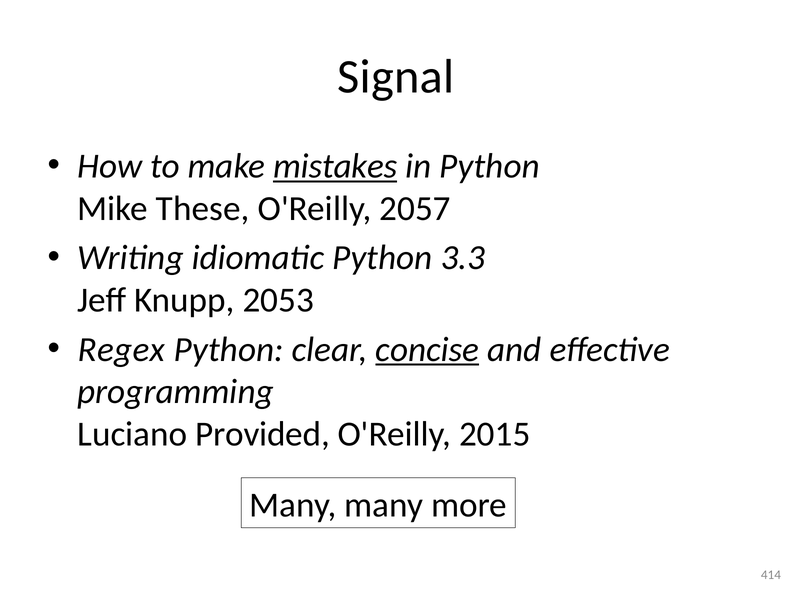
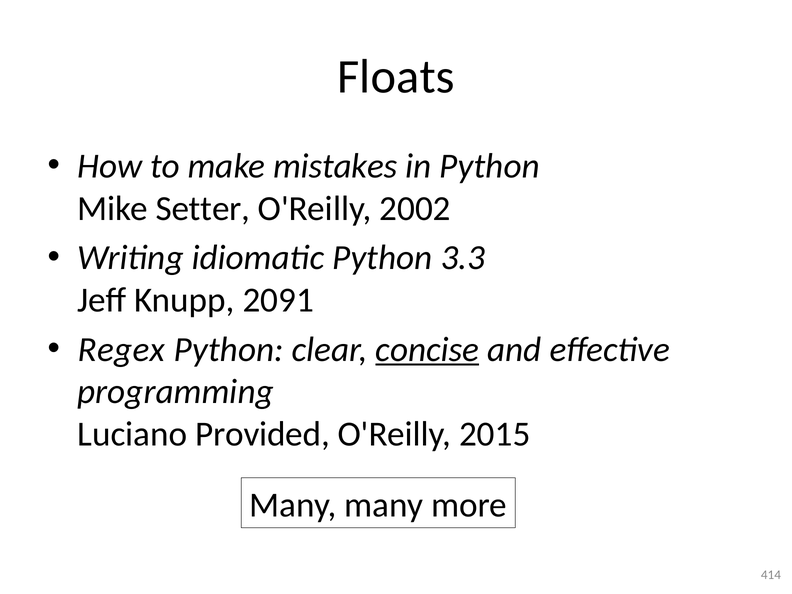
Signal: Signal -> Floats (396, 77)
mistakes underline: present -> none (335, 166)
These: These -> Setter (203, 208)
2057: 2057 -> 2002 (415, 208)
2053: 2053 -> 2091 (278, 300)
